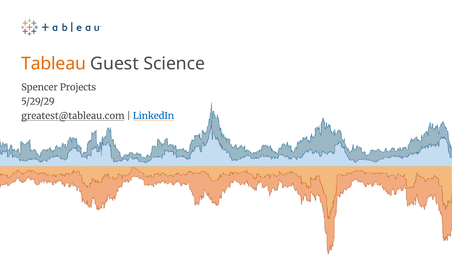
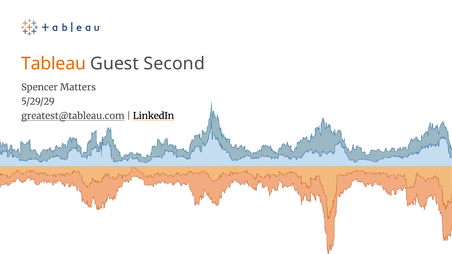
Science: Science -> Second (174, 64)
Projects: Projects -> Matters (78, 87)
LinkedIn colour: blue -> black (153, 116)
